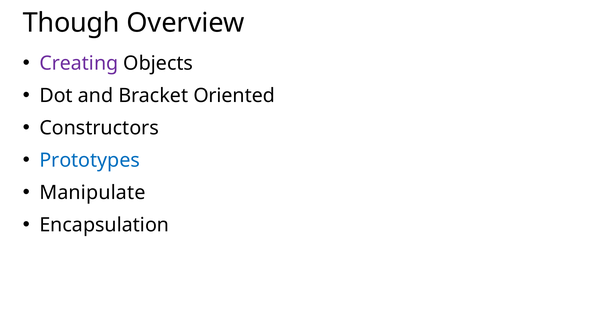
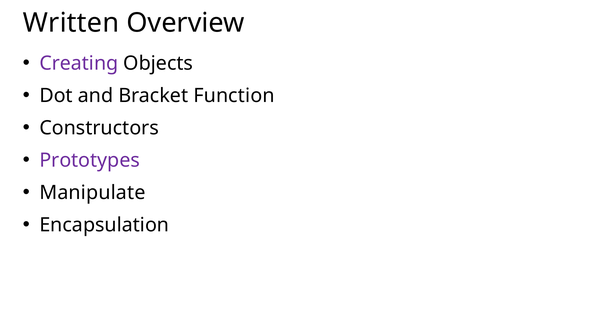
Though: Though -> Written (71, 23)
Oriented: Oriented -> Function (234, 96)
Prototypes colour: blue -> purple (90, 160)
